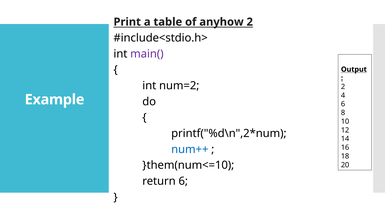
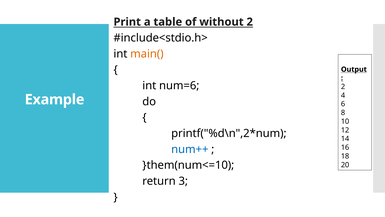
anyhow: anyhow -> without (221, 22)
main( colour: purple -> orange (147, 54)
num=2: num=2 -> num=6 (179, 85)
return 6: 6 -> 3 (183, 181)
